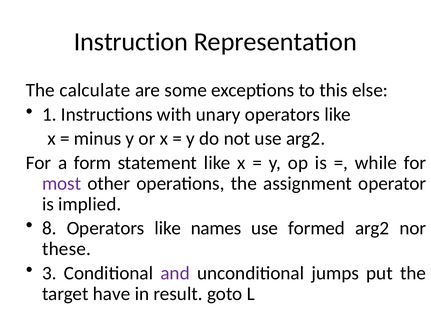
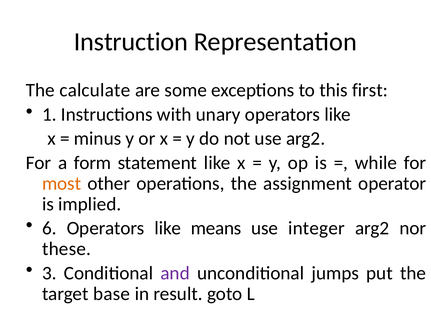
else: else -> first (370, 90)
most colour: purple -> orange (62, 184)
8: 8 -> 6 (49, 228)
names: names -> means (216, 228)
formed: formed -> integer (316, 228)
have: have -> base (112, 294)
